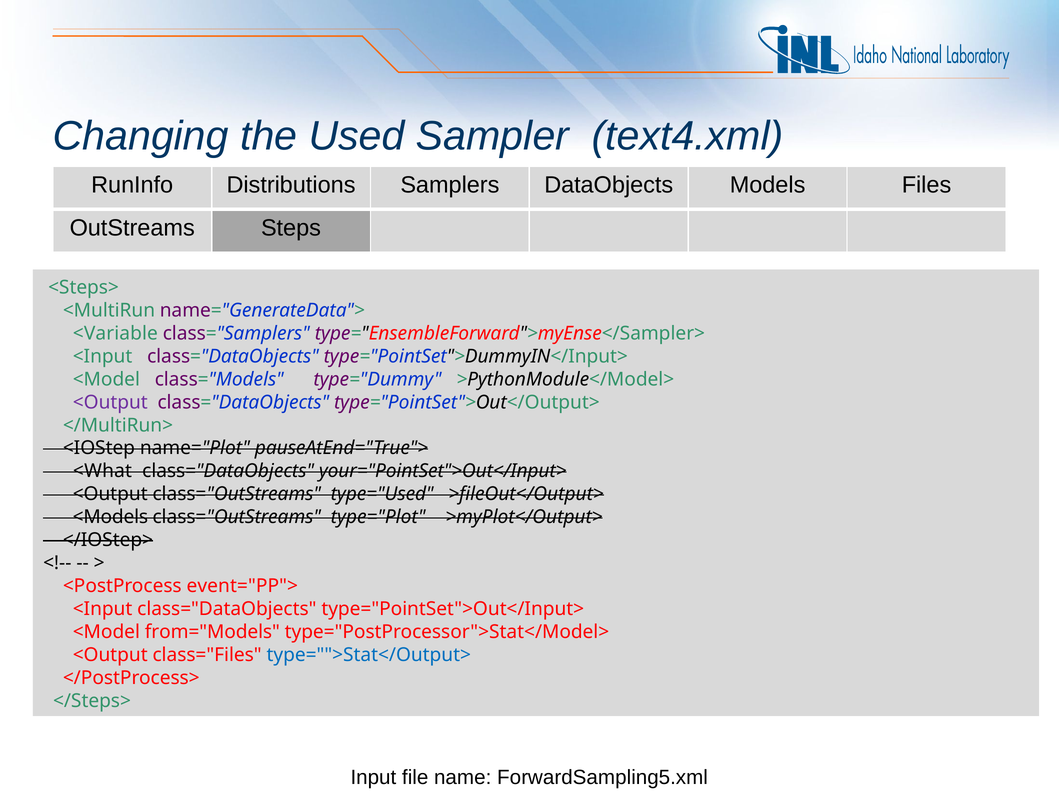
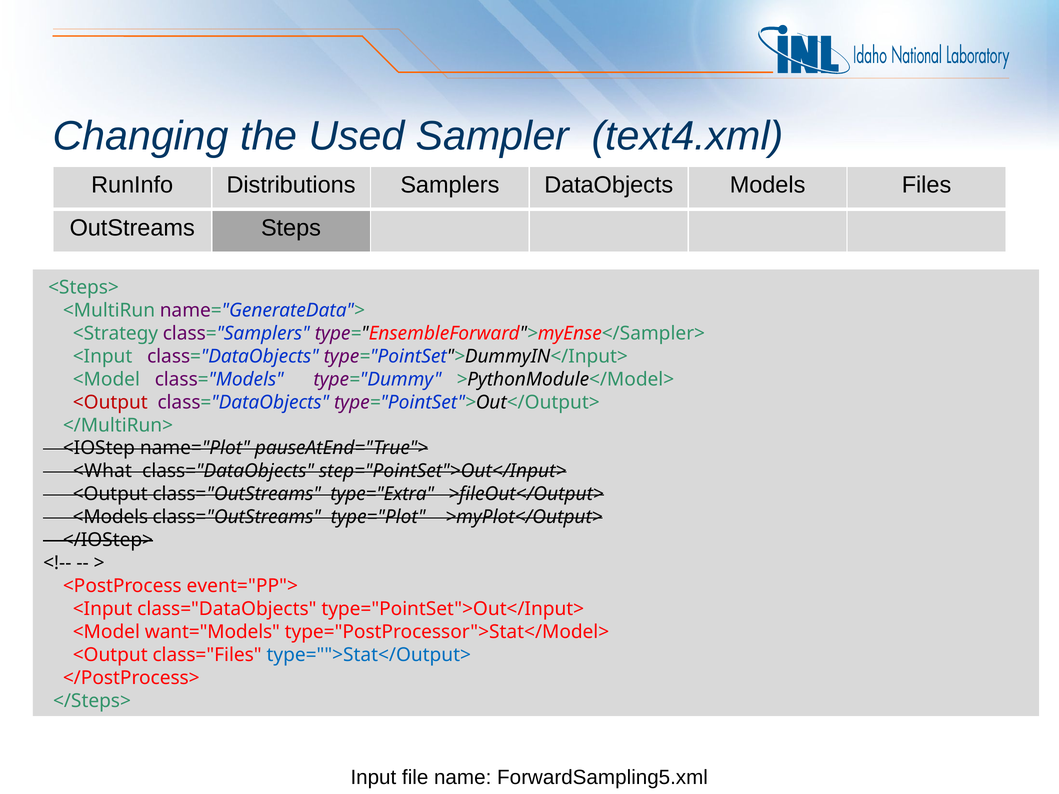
<Variable: <Variable -> <Strategy (115, 333)
<Output colour: purple -> red (110, 402)
your="PointSet">Out</Input>: your="PointSet">Out</Input> -> step="PointSet">Out</Input> (443, 471)
type="Used: type="Used -> type="Extra (382, 494)
from="Models: from="Models -> want="Models (212, 632)
